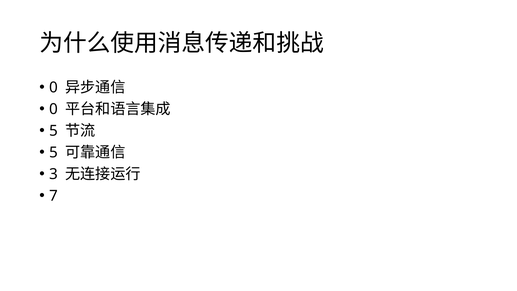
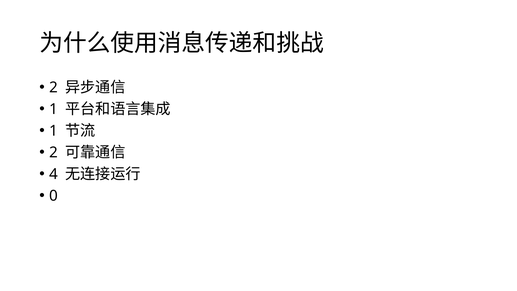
0: 0 -> 2 (53, 87)
0: 0 -> 1 (53, 109)
5: 5 -> 1 (53, 131)
5: 5 -> 2 (53, 152)
3: 3 -> 4 (53, 174)
7: 7 -> 0 (53, 196)
